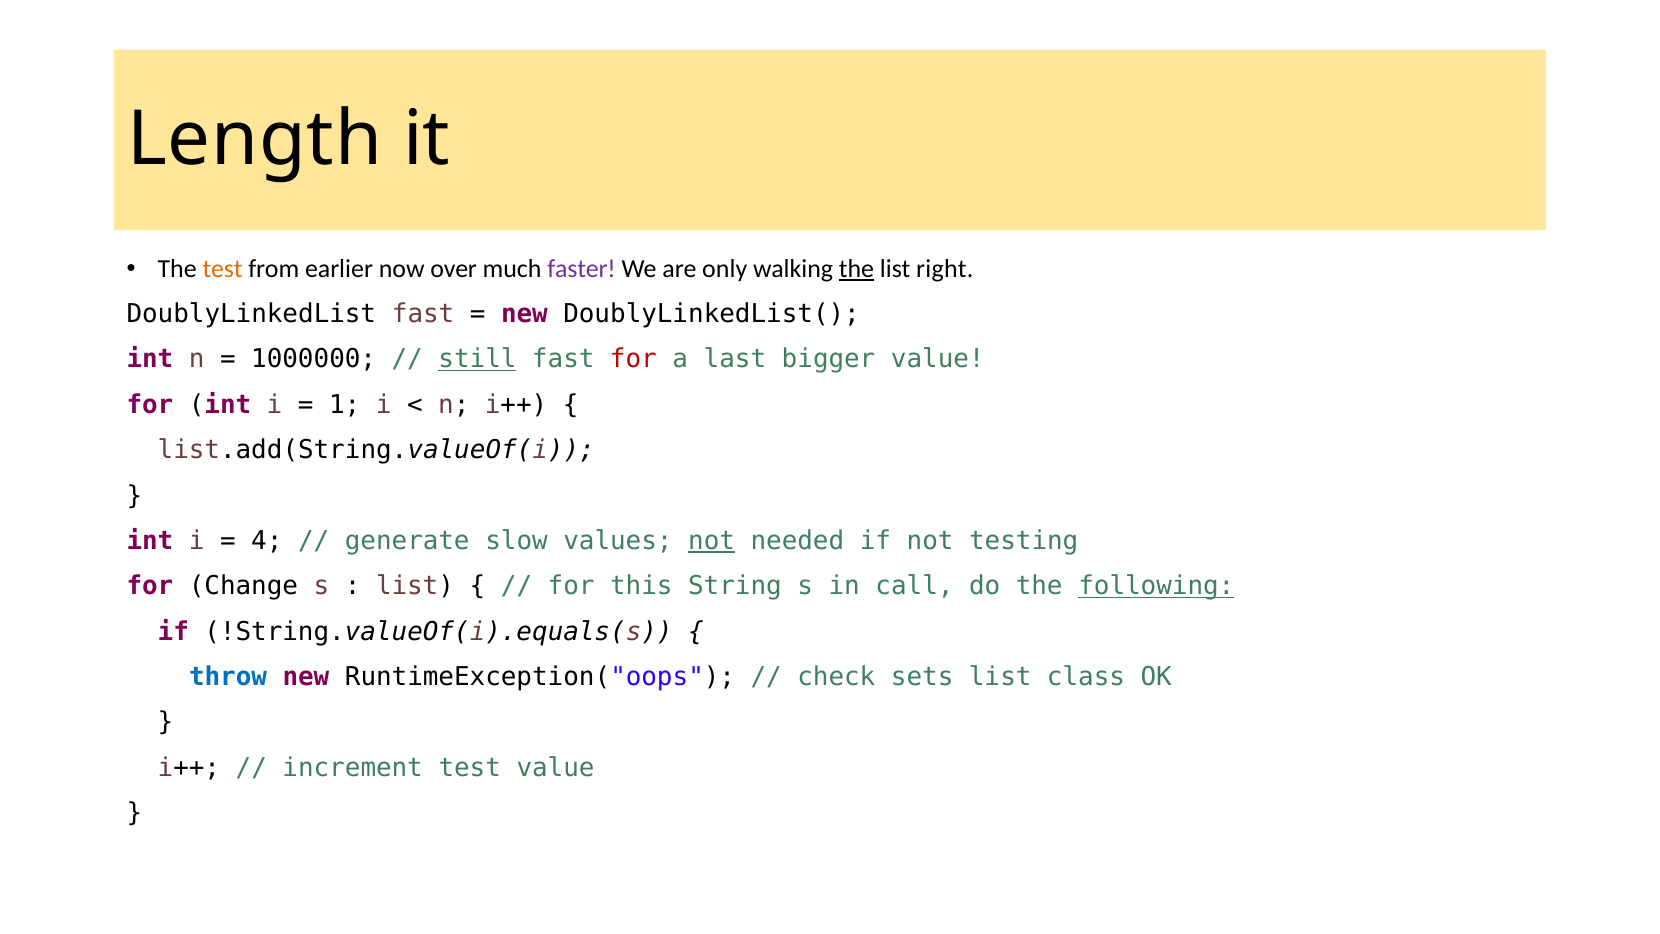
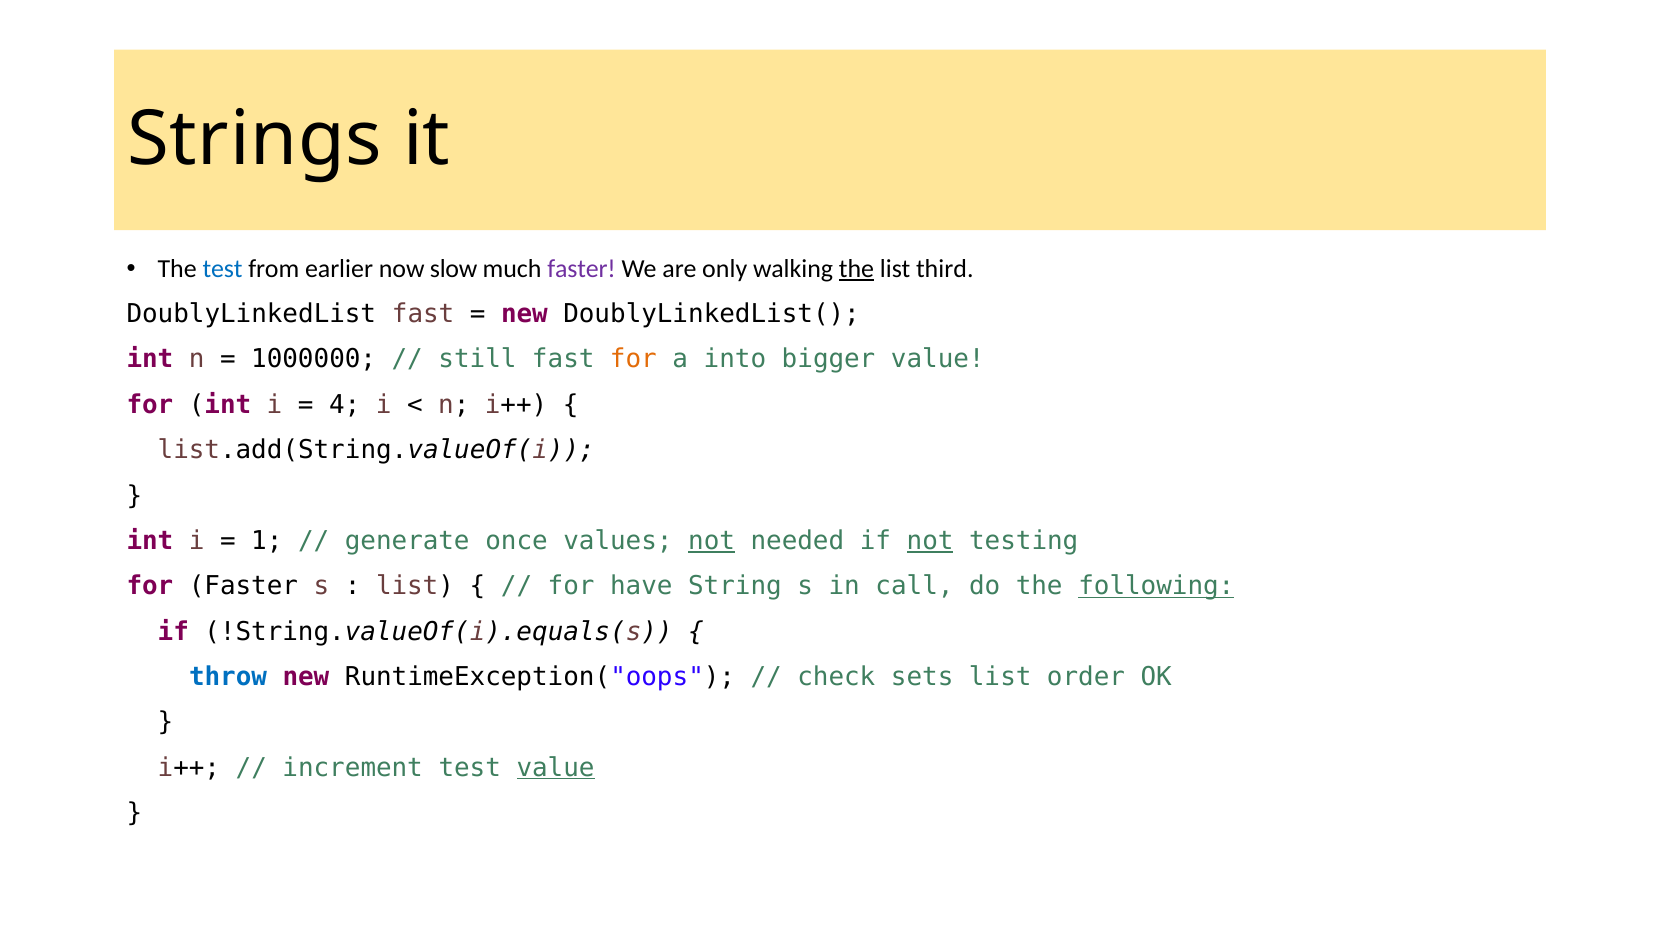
Length: Length -> Strings (255, 139)
test colour: orange -> blue (223, 269)
over: over -> slow (454, 269)
right: right -> third (945, 269)
still underline: present -> none (477, 359)
for colour: red -> orange (633, 359)
last: last -> into (735, 359)
1: 1 -> 4 (345, 405)
4: 4 -> 1 (267, 541)
slow: slow -> once (517, 541)
not underline: none -> present (930, 541)
for Change: Change -> Faster (243, 586)
this: this -> have (641, 586)
class: class -> order (1086, 677)
value underline: none -> present (556, 767)
